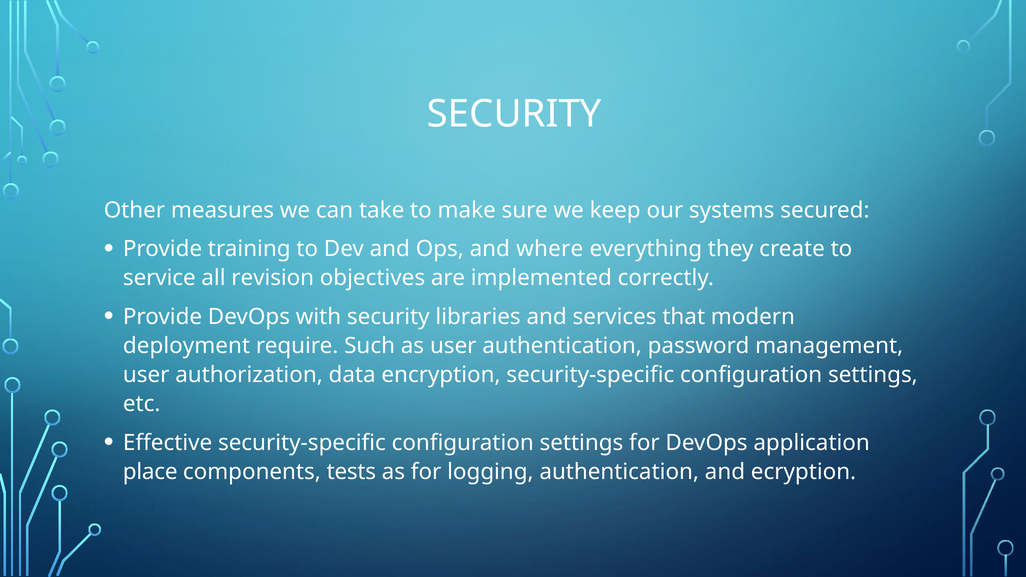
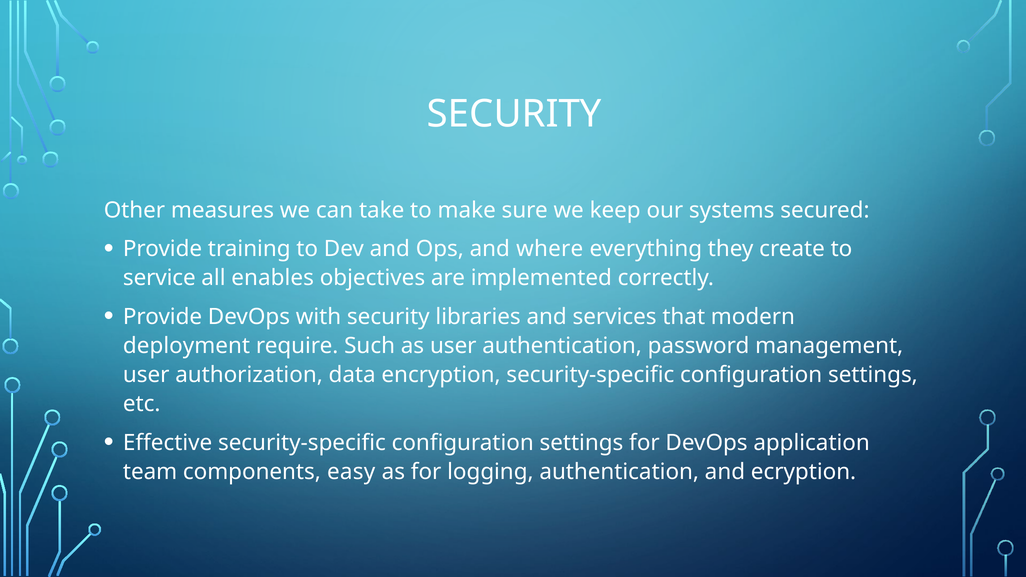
revision: revision -> enables (273, 278)
place: place -> team (150, 472)
tests: tests -> easy (351, 472)
